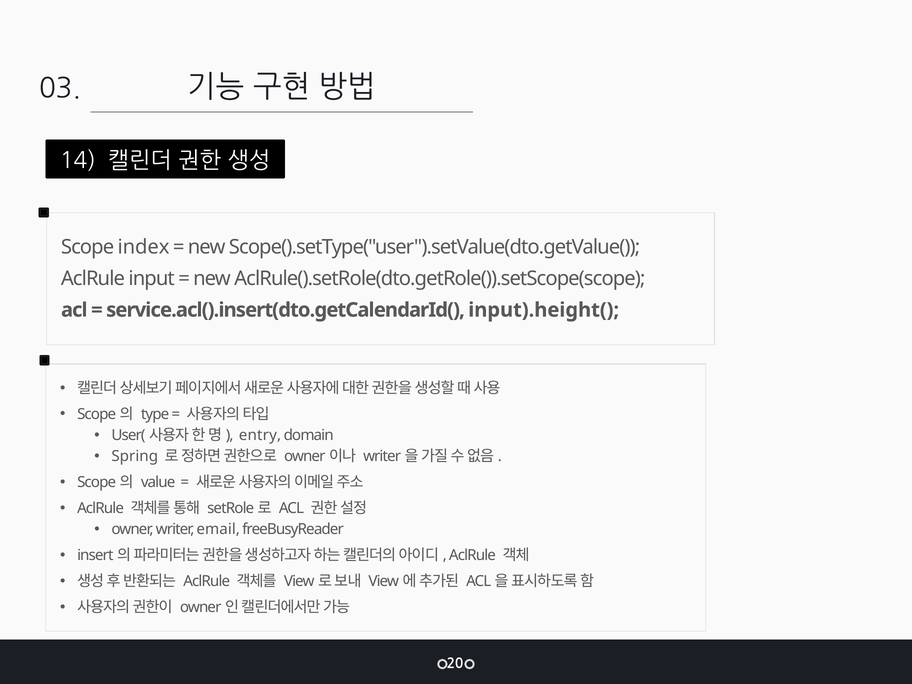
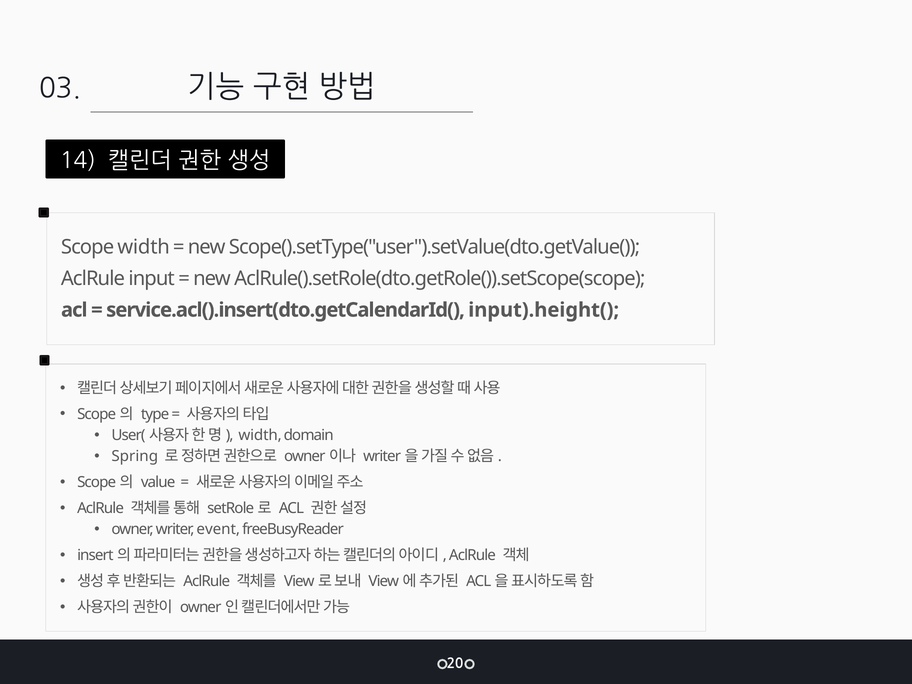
Scope index: index -> width (144, 247)
entry: entry -> width (260, 435)
email: email -> event (218, 529)
